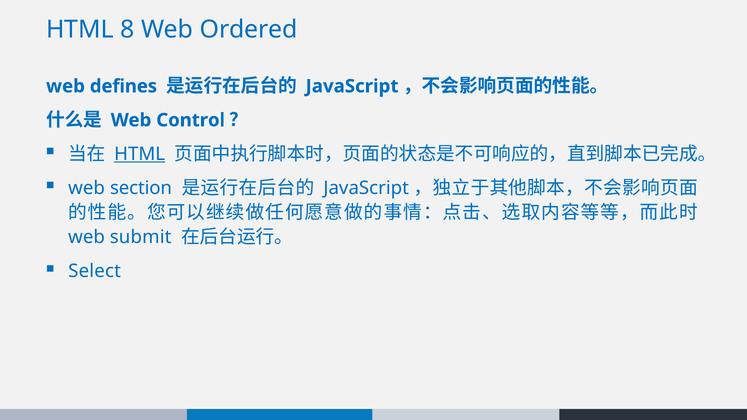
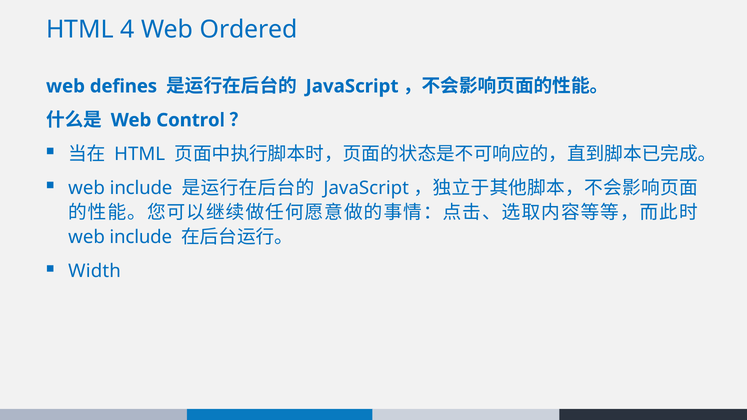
8: 8 -> 4 (128, 30)
HTML underline: present -> none (140, 154)
section: section -> include (141, 188)
submit: submit -> include (141, 237)
Select: Select -> Width (95, 271)
